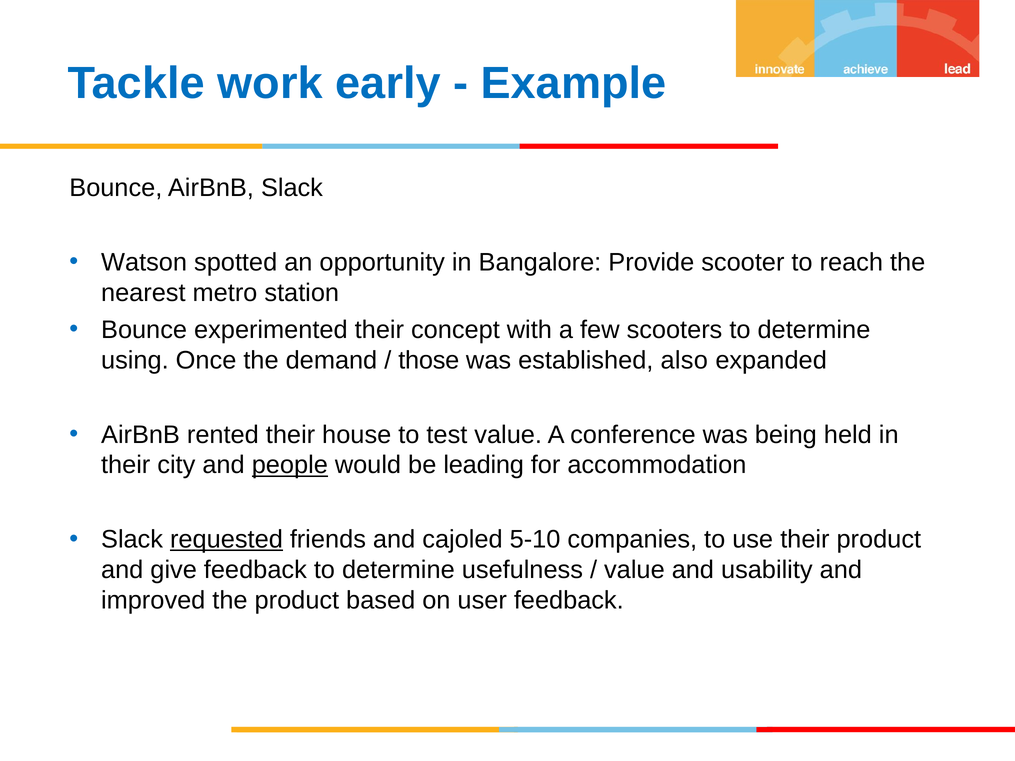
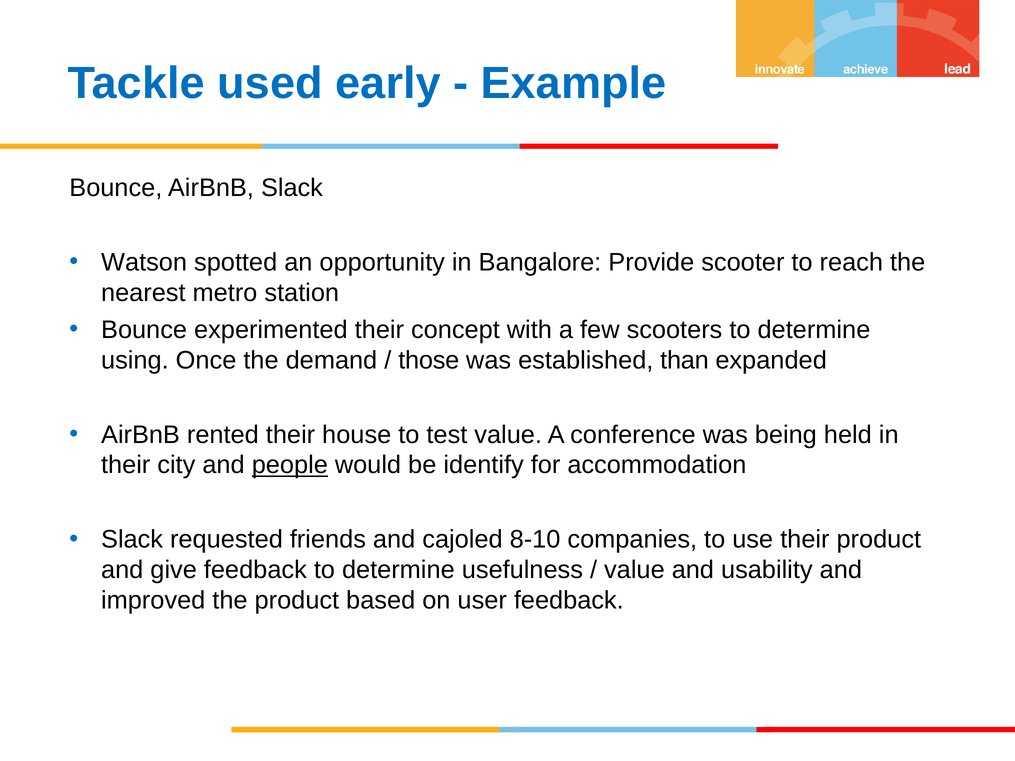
work: work -> used (270, 83)
also: also -> than (685, 360)
leading: leading -> identify (484, 465)
requested underline: present -> none (226, 540)
5-10: 5-10 -> 8-10 (535, 540)
